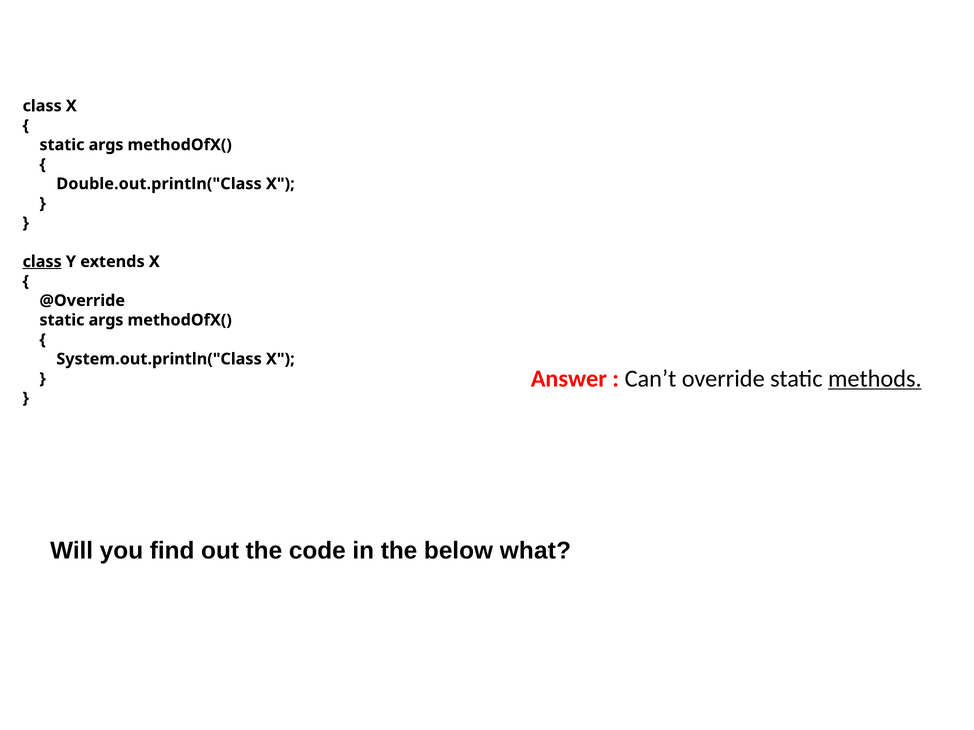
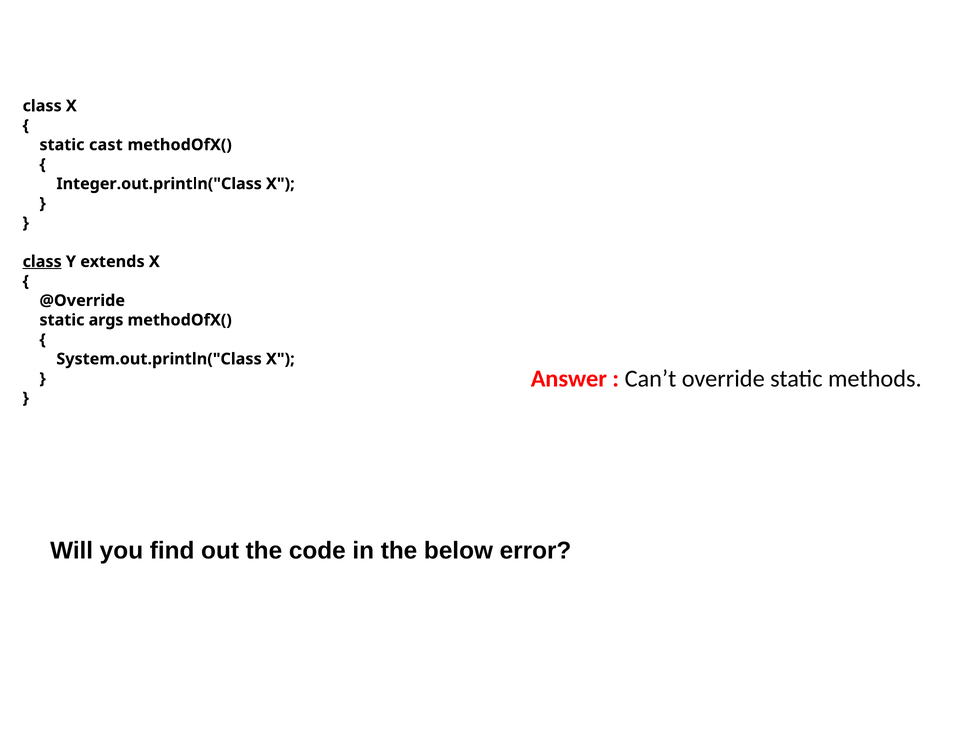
args: args -> cast (106, 145)
Double.out.println("Class: Double.out.println("Class -> Integer.out.println("Class (159, 184)
methods underline: present -> none (875, 379)
what: what -> error (536, 551)
